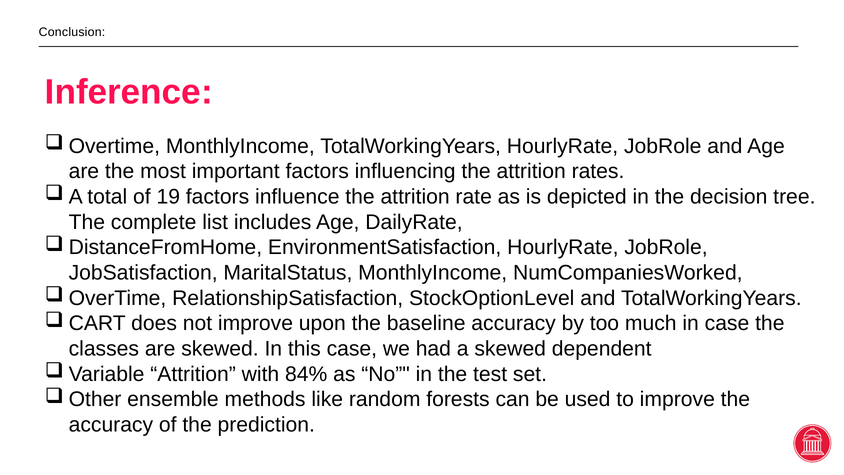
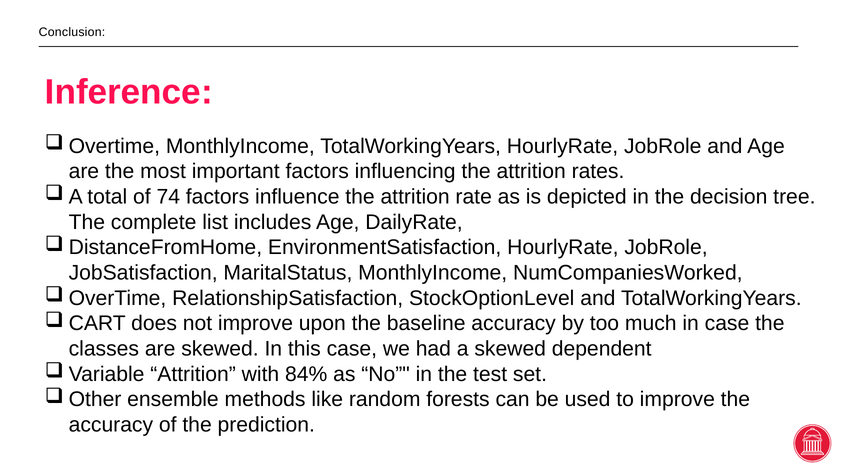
19: 19 -> 74 (168, 197)
